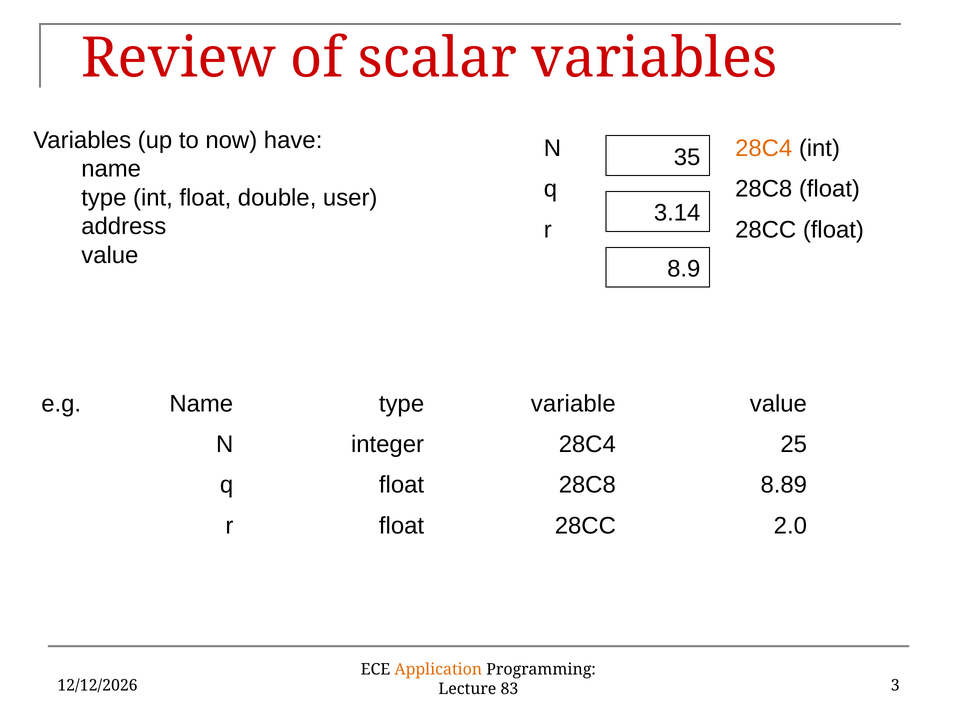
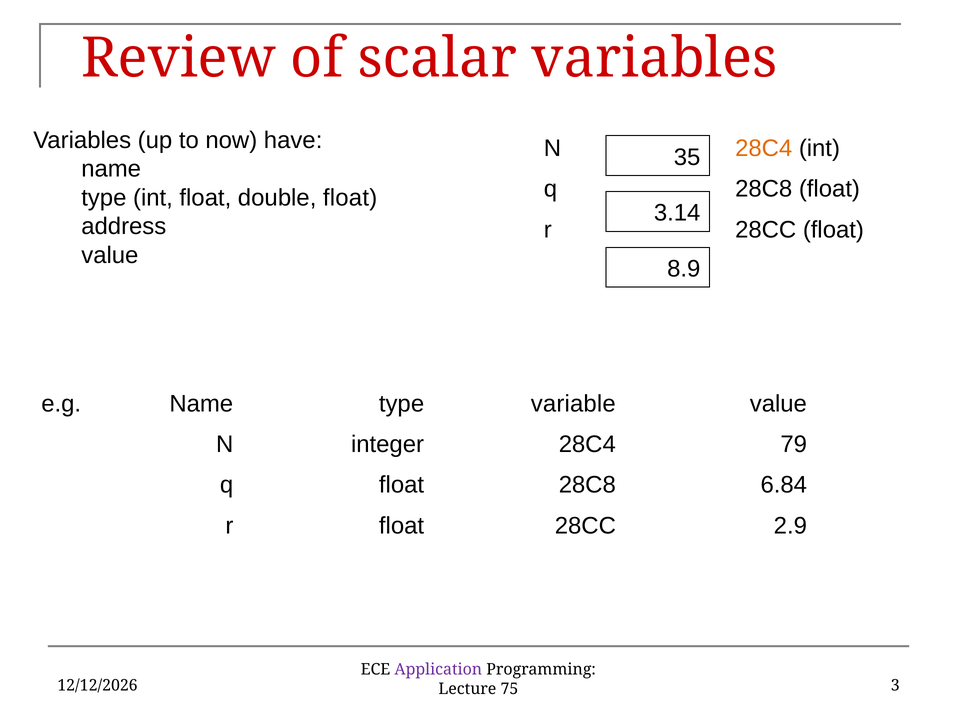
double user: user -> float (350, 198)
25: 25 -> 79 (794, 444)
8.89: 8.89 -> 6.84 (784, 485)
2.0: 2.0 -> 2.9 (790, 526)
Application colour: orange -> purple (438, 669)
83: 83 -> 75 (509, 689)
